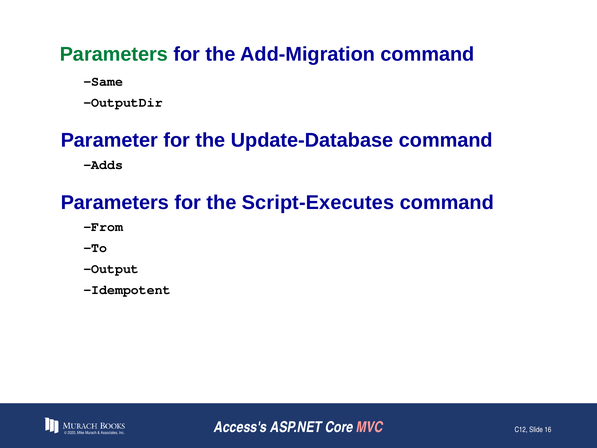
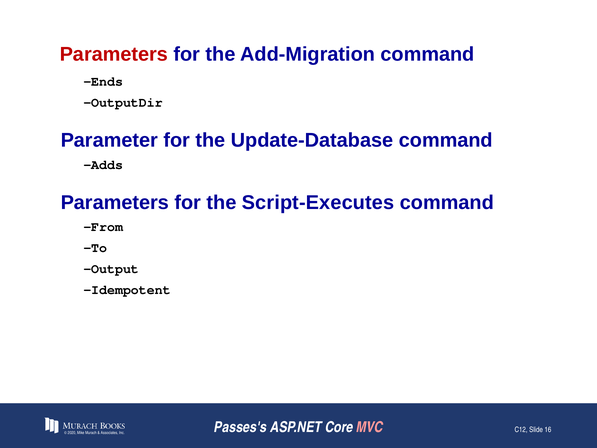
Parameters colour: green -> red (114, 54)
Same: Same -> Ends (103, 82)
Access's: Access's -> Passes's (240, 427)
